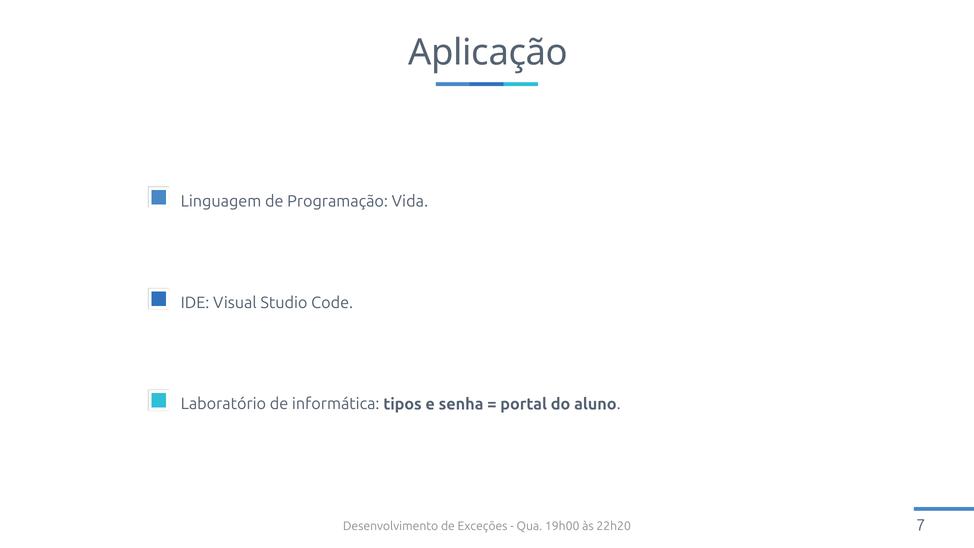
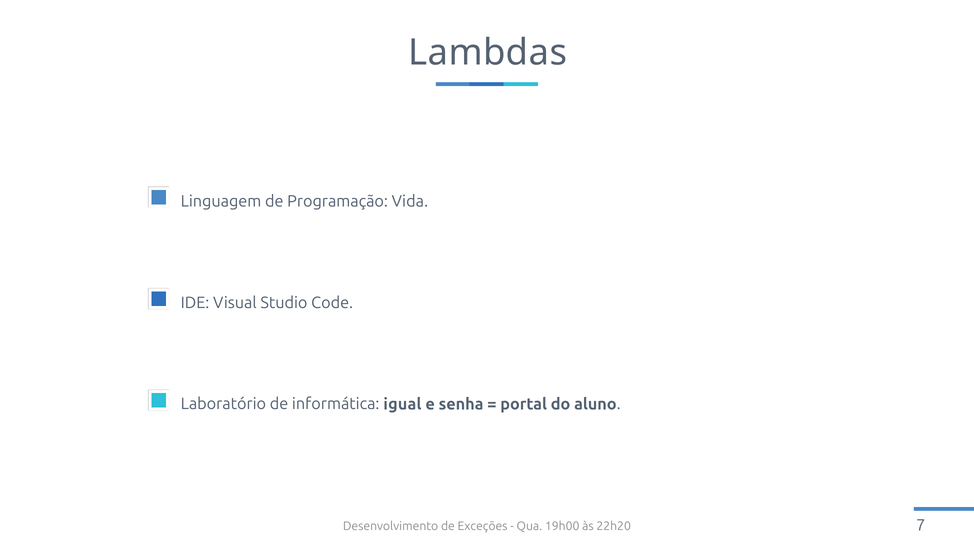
Aplicação: Aplicação -> Lambdas (488, 52)
tipos: tipos -> igual (402, 404)
